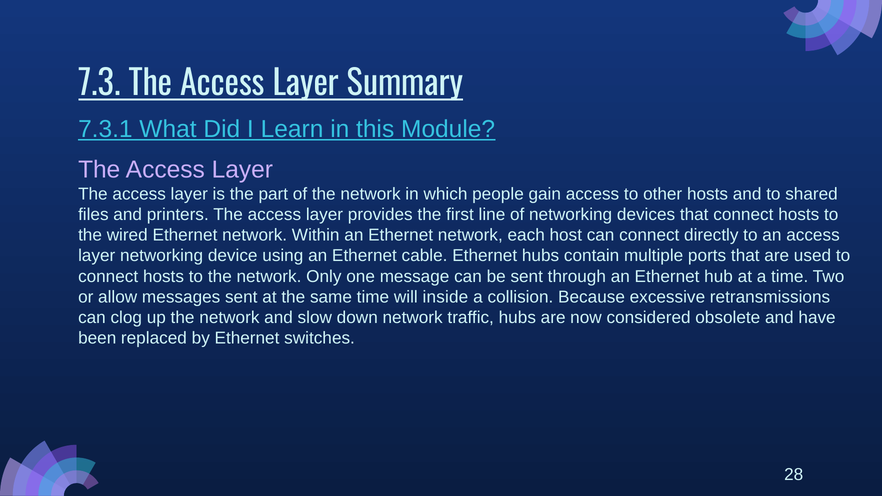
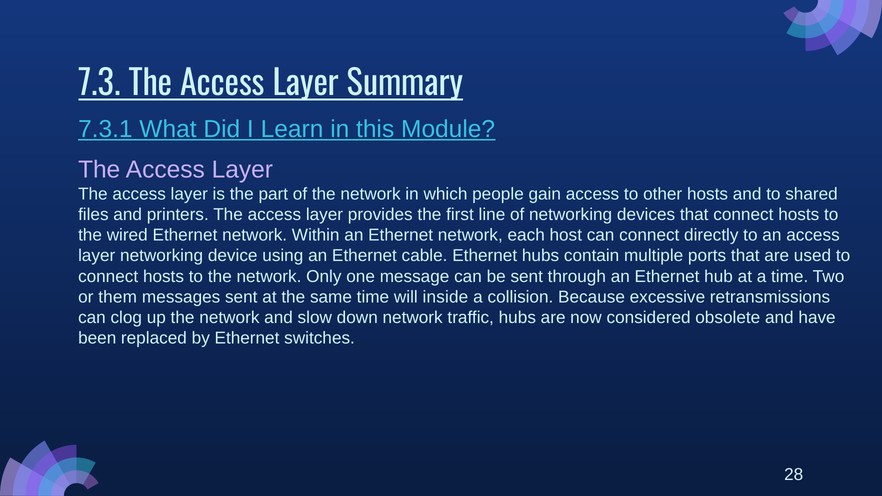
allow: allow -> them (118, 297)
